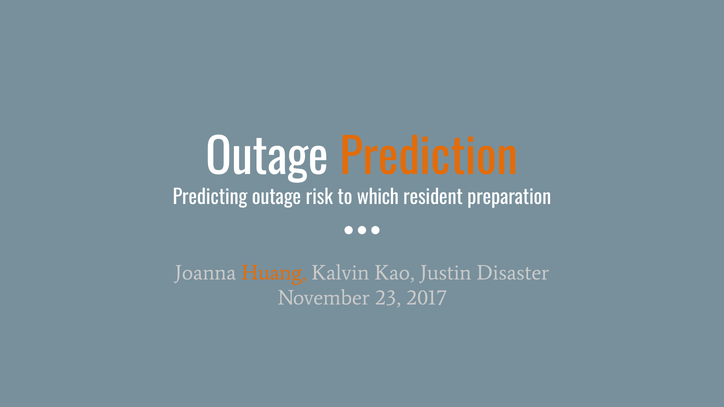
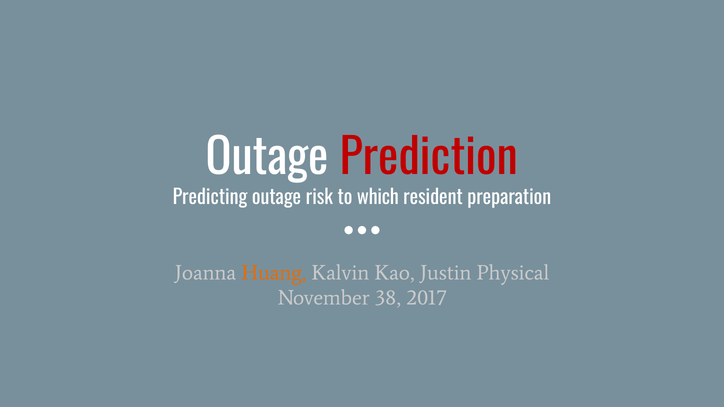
Prediction colour: orange -> red (429, 158)
Disaster: Disaster -> Physical (513, 273)
23: 23 -> 38 (388, 298)
